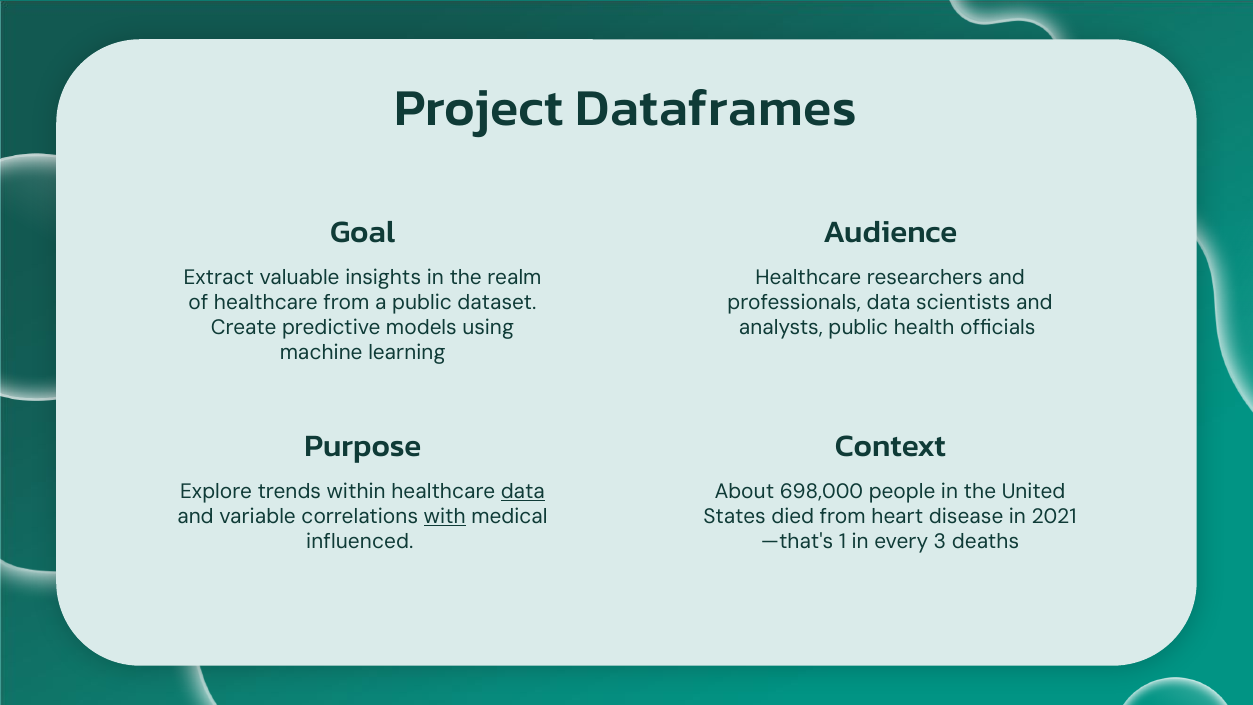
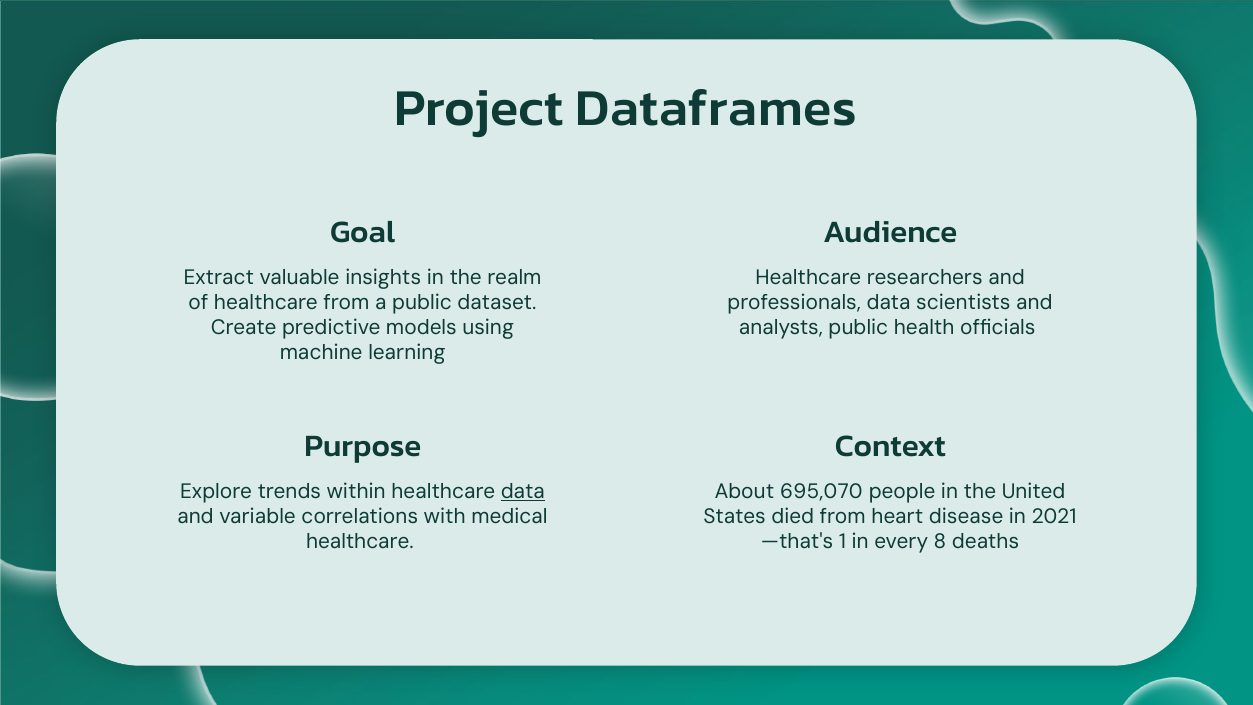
698,000: 698,000 -> 695,070 (821, 492)
with underline: present -> none (445, 517)
influenced: influenced -> healthcare (360, 542)
3: 3 -> 8 (940, 542)
